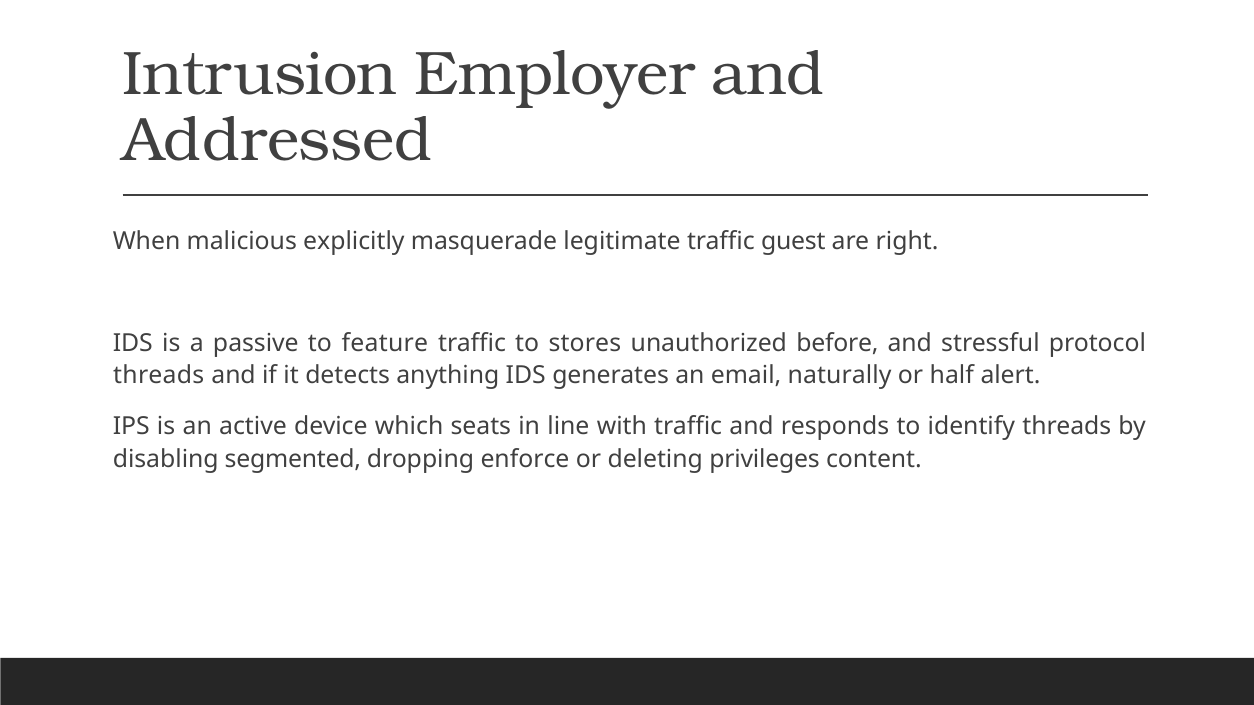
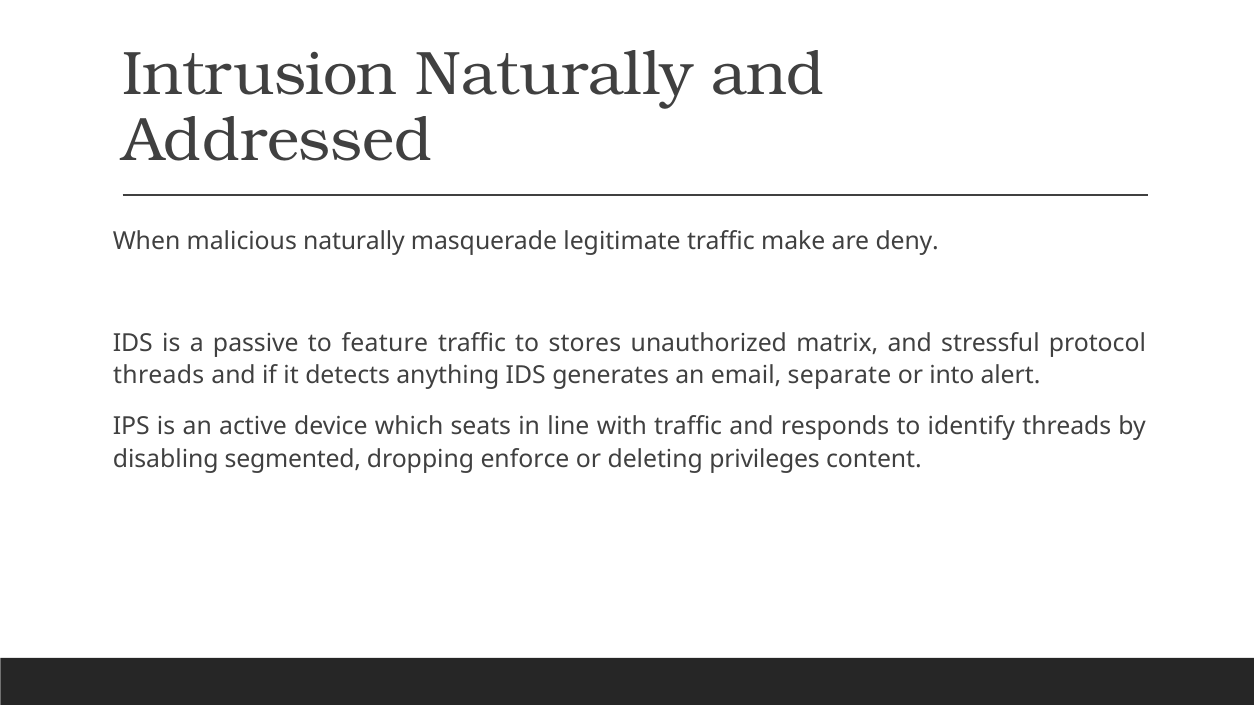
Intrusion Employer: Employer -> Naturally (555, 74)
malicious explicitly: explicitly -> naturally (354, 241)
guest: guest -> make (793, 241)
right: right -> deny (907, 241)
before: before -> matrix (837, 343)
naturally: naturally -> separate (840, 376)
half: half -> into (952, 376)
